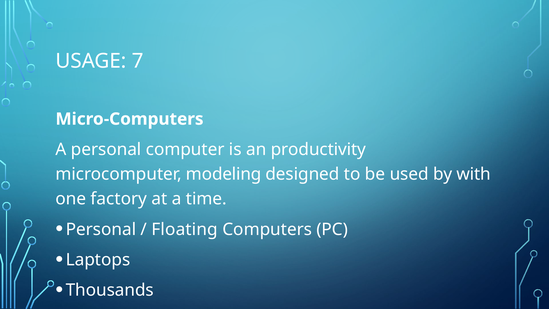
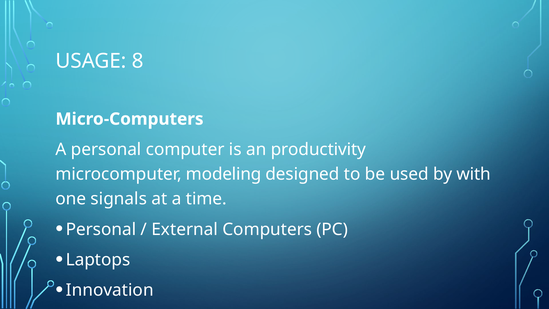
7: 7 -> 8 (138, 61)
factory: factory -> signals (119, 199)
Floating: Floating -> External (185, 229)
Thousands: Thousands -> Innovation (110, 290)
